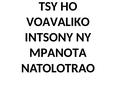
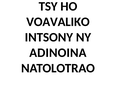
MPANOTA: MPANOTA -> ADINOINA (58, 53)
